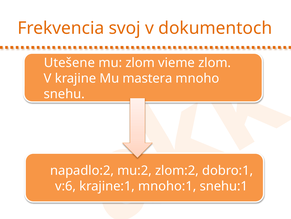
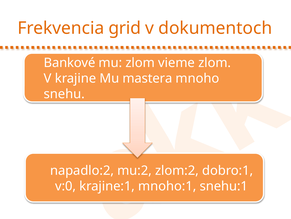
svoj: svoj -> grid (125, 28)
Utešene: Utešene -> Bankové (70, 63)
v:6: v:6 -> v:0 (66, 186)
